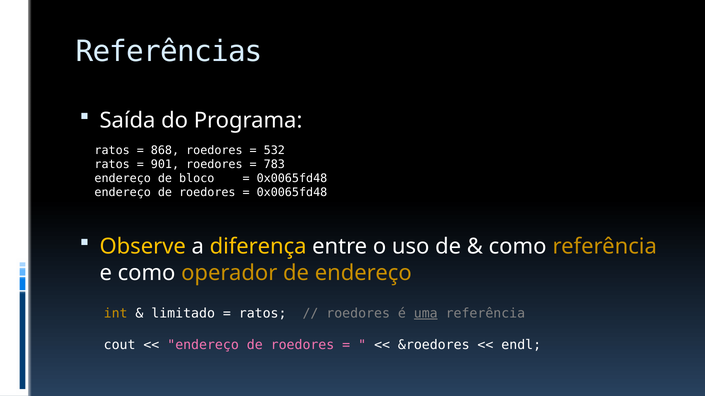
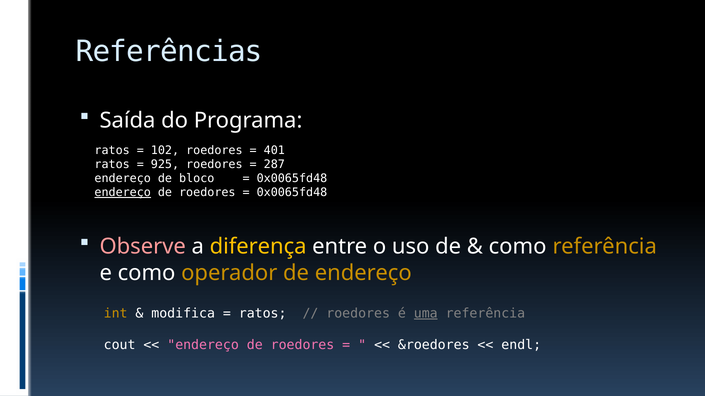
868: 868 -> 102 (165, 151)
532: 532 -> 401 (274, 151)
901: 901 -> 925 (165, 165)
783: 783 -> 287 (274, 165)
endereço underline: none -> present (123, 193)
Observe colour: yellow -> pink (143, 247)
limitado: limitado -> modifica (183, 314)
